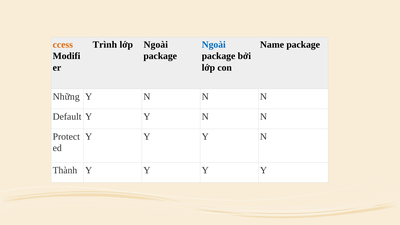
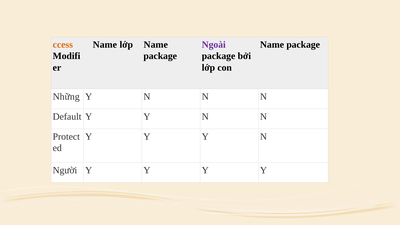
Trình: Trình -> Name (105, 45)
lớp Ngoài: Ngoài -> Name (156, 45)
Ngoài colour: blue -> purple (214, 45)
Thành: Thành -> Người (65, 170)
